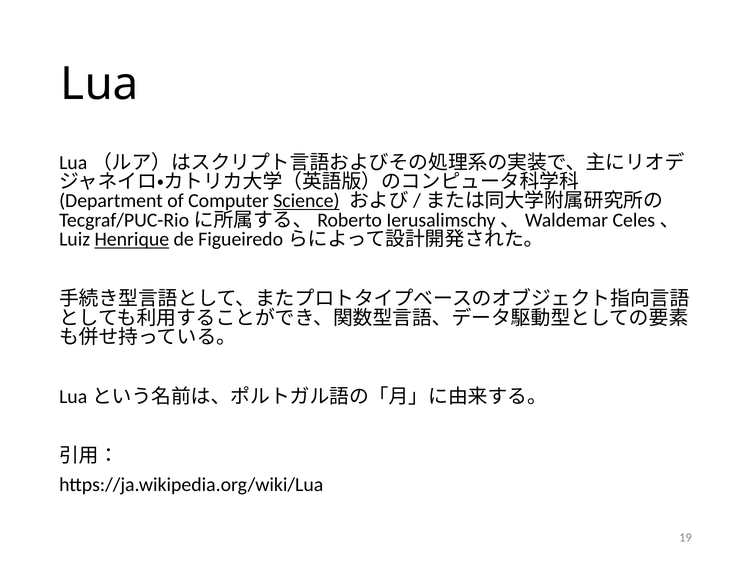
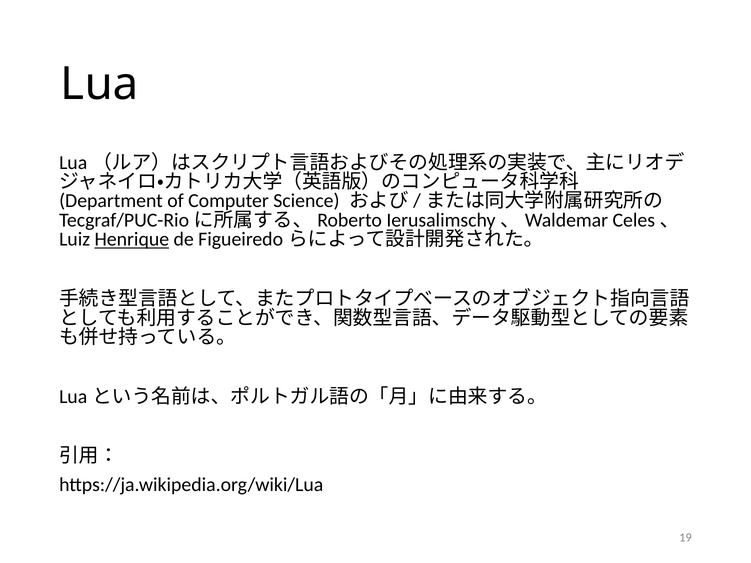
Science underline: present -> none (306, 201)
